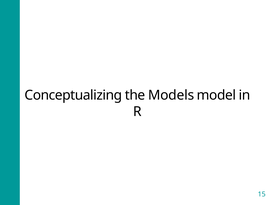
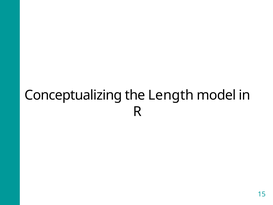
Models: Models -> Length (171, 95)
